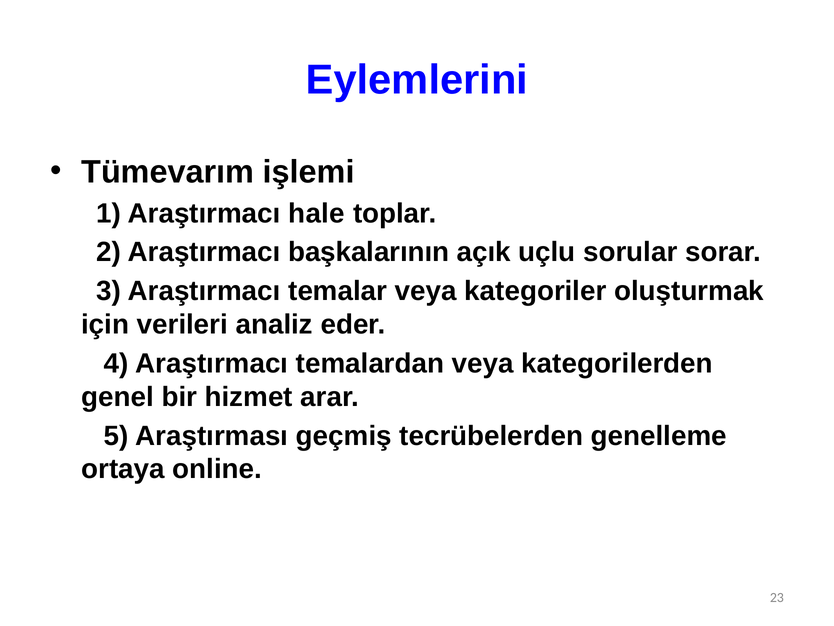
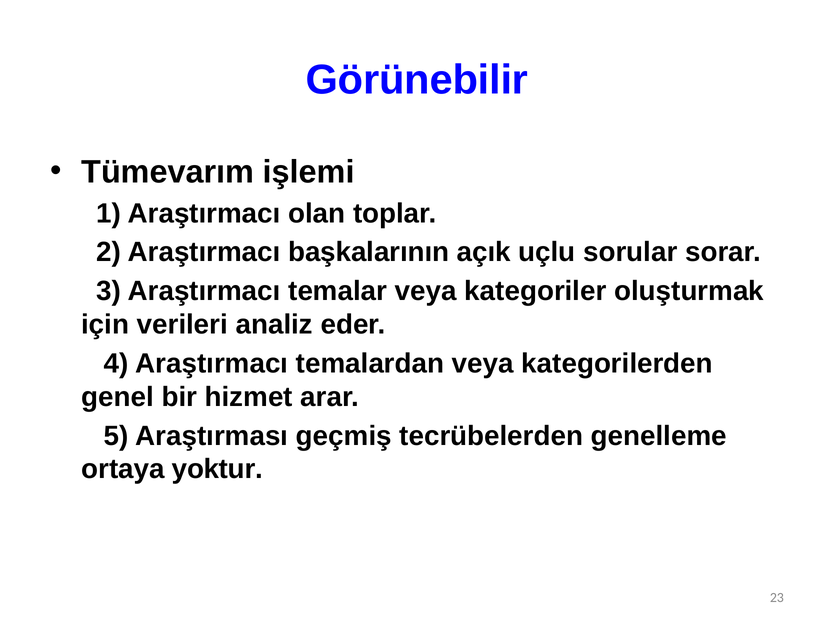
Eylemlerini: Eylemlerini -> Görünebilir (417, 80)
hale: hale -> olan (317, 213)
online: online -> yoktur (217, 469)
